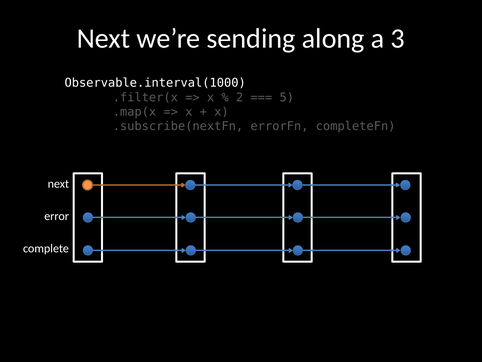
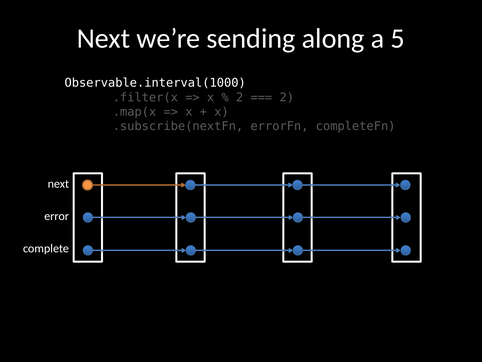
3: 3 -> 5 (398, 39)
5: 5 -> 2 (287, 97)
